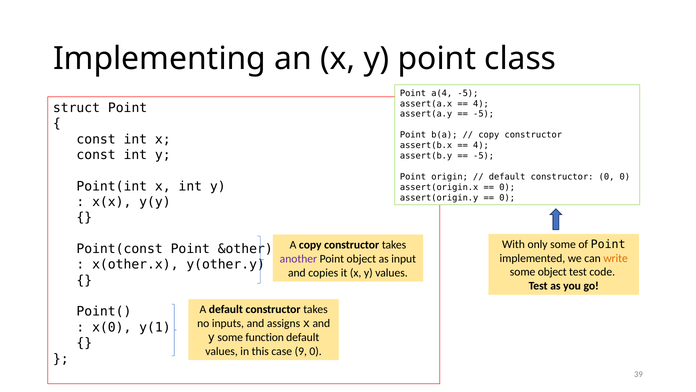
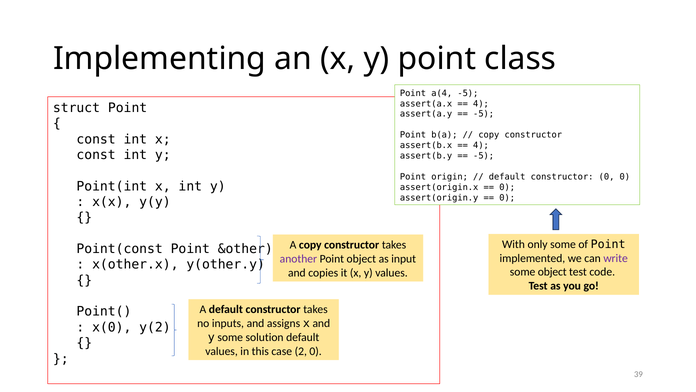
write colour: orange -> purple (616, 258)
y(1: y(1 -> y(2 (155, 327)
function: function -> solution (265, 337)
9: 9 -> 2 (301, 351)
